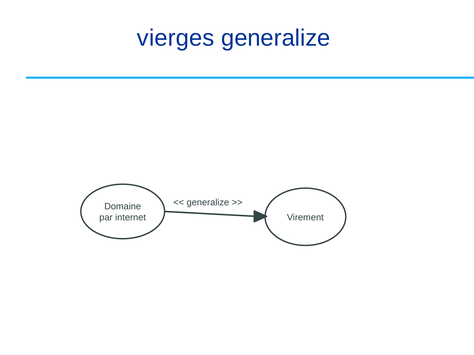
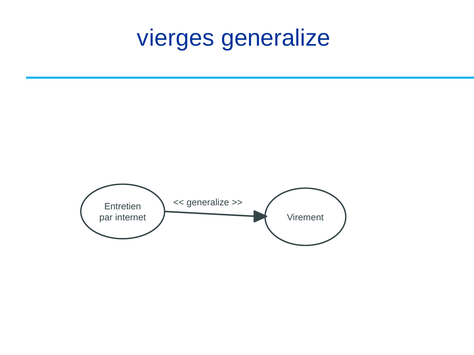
Domaine: Domaine -> Entretien (123, 207)
